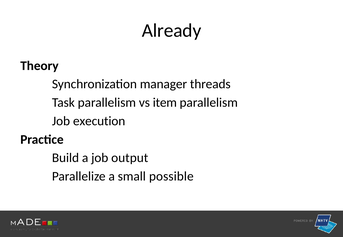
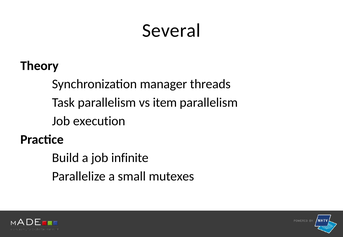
Already: Already -> Several (171, 31)
output: output -> infinite (130, 158)
possible: possible -> mutexes (171, 177)
